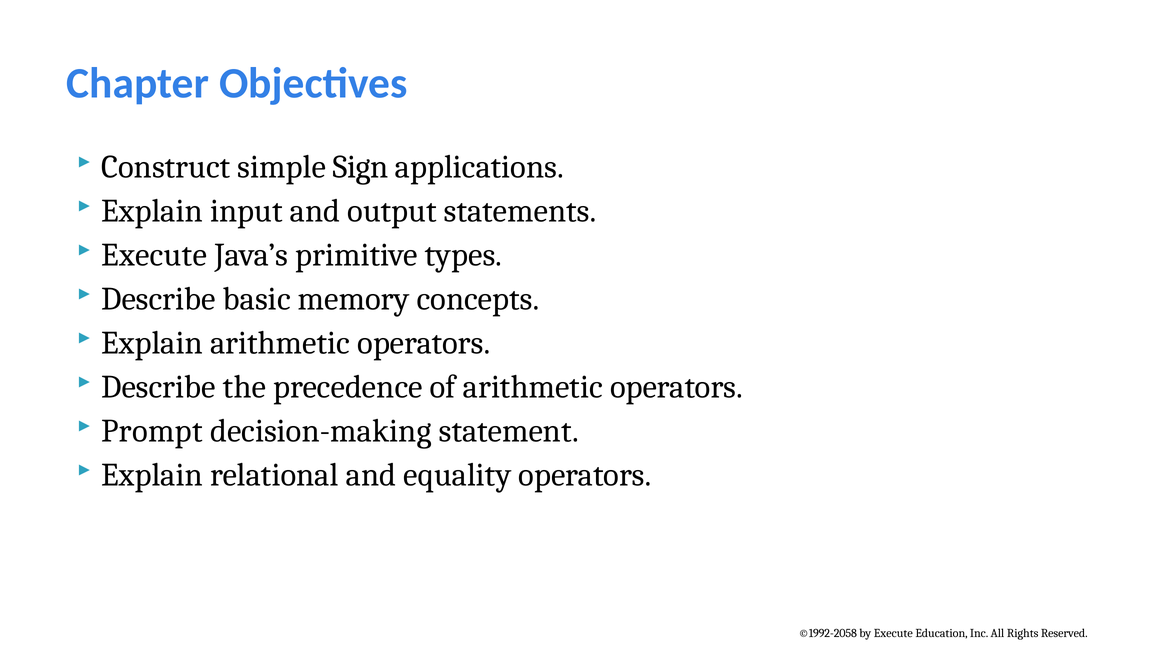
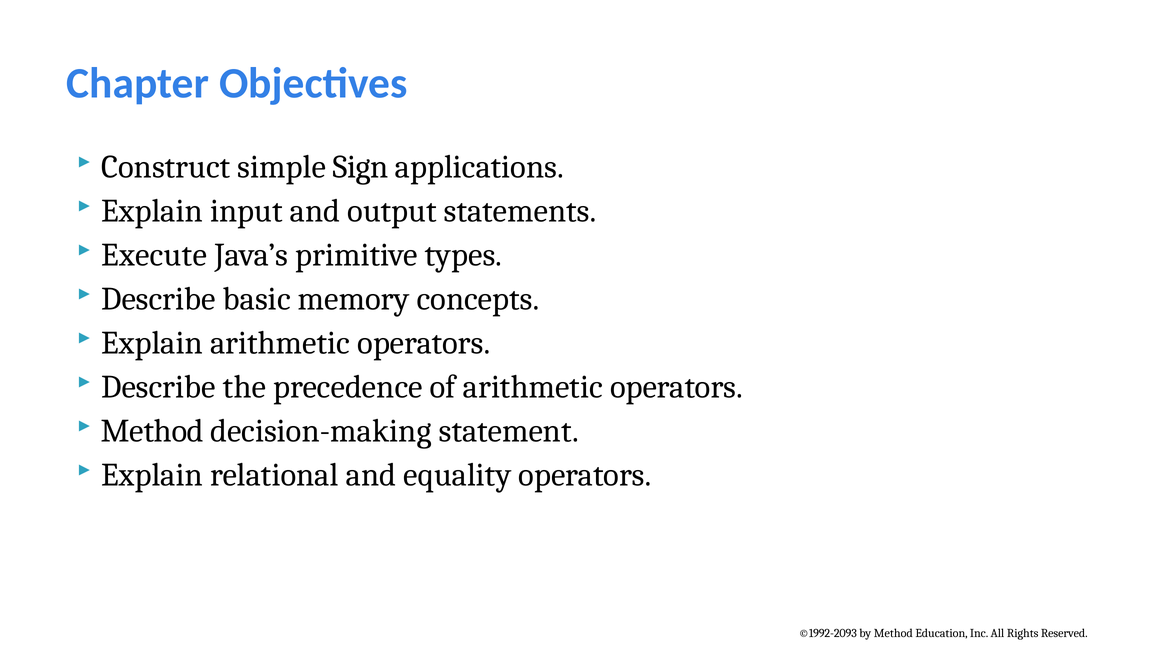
Prompt: Prompt -> Method (152, 431)
©1992-2058: ©1992-2058 -> ©1992-2093 (828, 633)
by Execute: Execute -> Method (893, 633)
